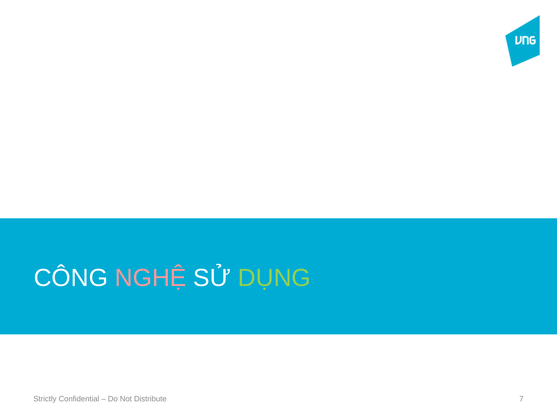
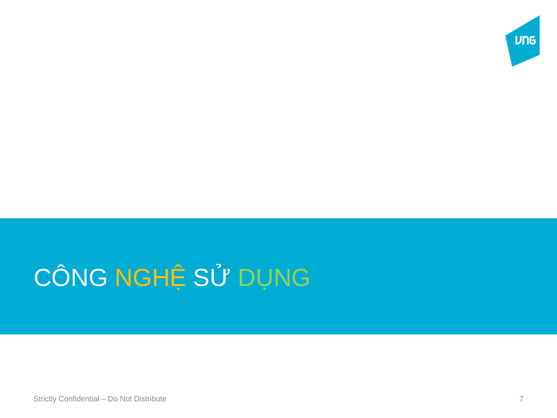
NGHỆ colour: pink -> yellow (151, 278)
